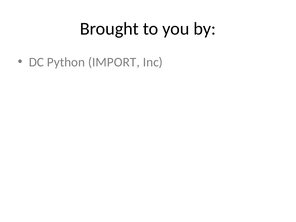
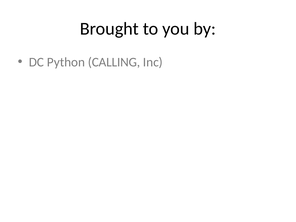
IMPORT: IMPORT -> CALLING (114, 62)
